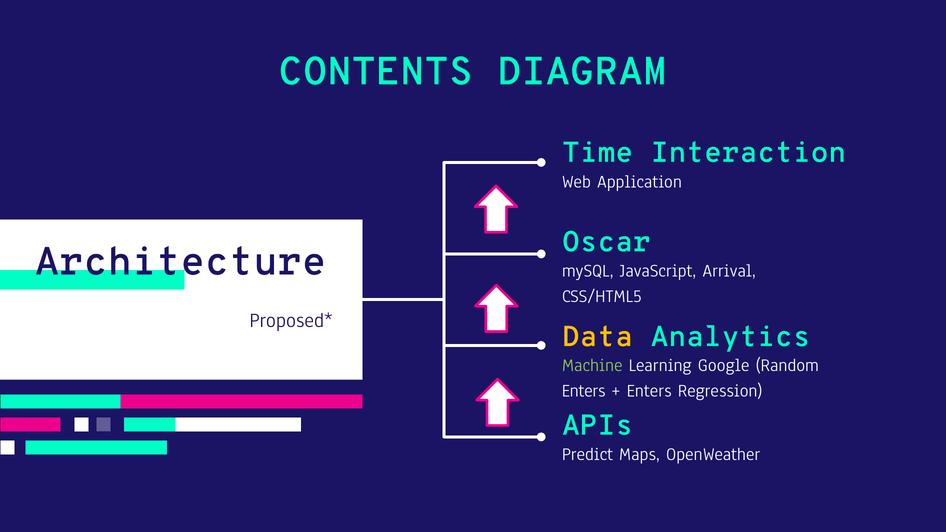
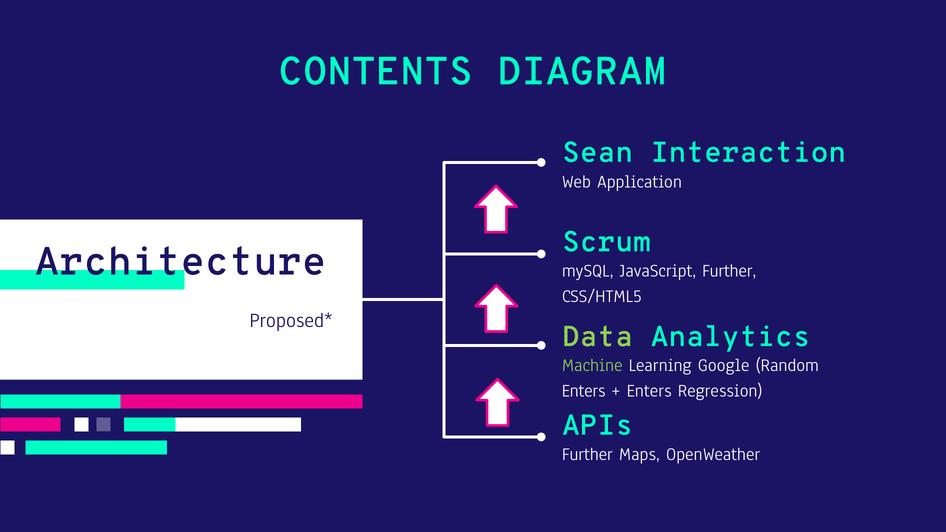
Time: Time -> Sean (598, 152)
Oscar: Oscar -> Scrum (606, 242)
JavaScript Arrival: Arrival -> Further (729, 271)
Data colour: yellow -> light green (597, 337)
Predict: Predict -> Further (587, 454)
